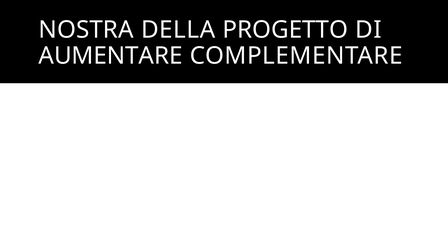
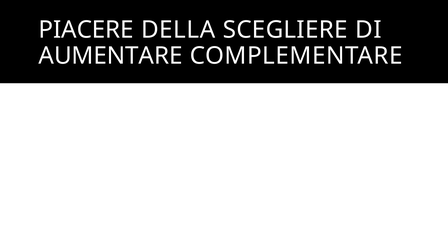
NOSTRA: NOSTRA -> PIACERE (86, 30)
PROGETTO: PROGETTO -> SCEGLIERE (285, 30)
